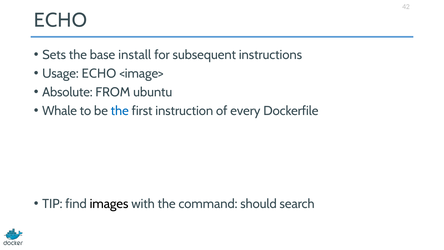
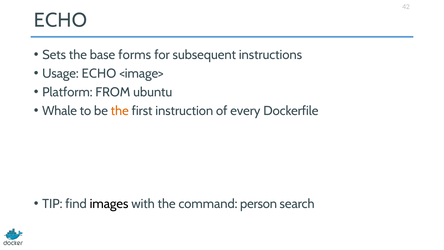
install: install -> forms (135, 55)
Absolute: Absolute -> Platform (67, 92)
the colour: blue -> orange (120, 111)
should: should -> person (259, 204)
